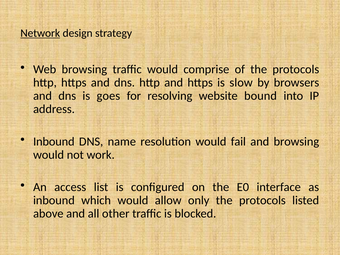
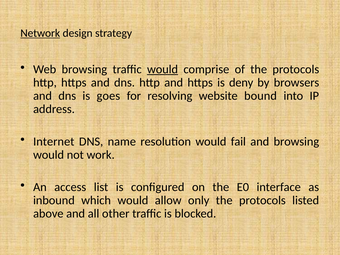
would underline: none -> present (163, 69)
slow: slow -> deny (241, 83)
Inbound: Inbound -> Internet (54, 142)
